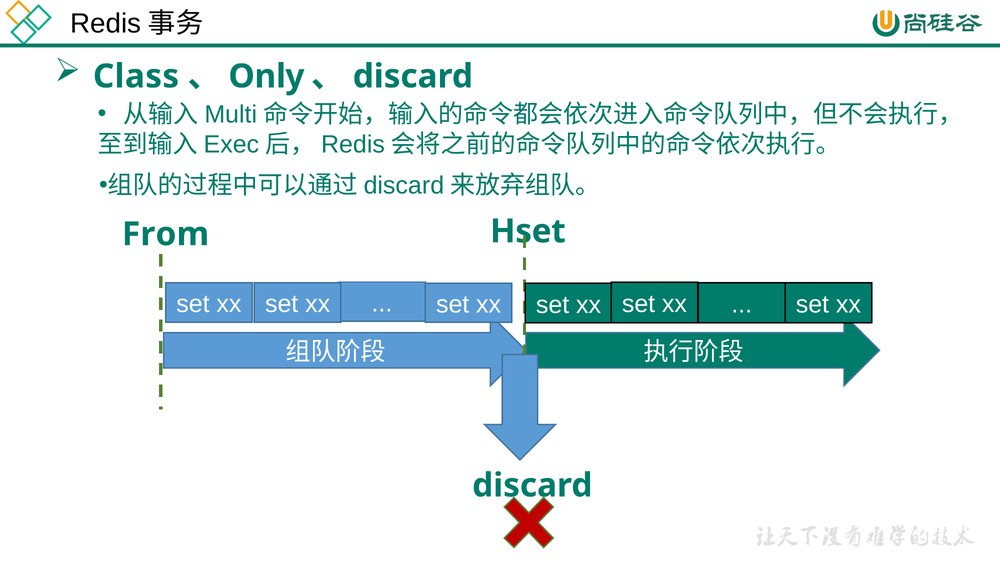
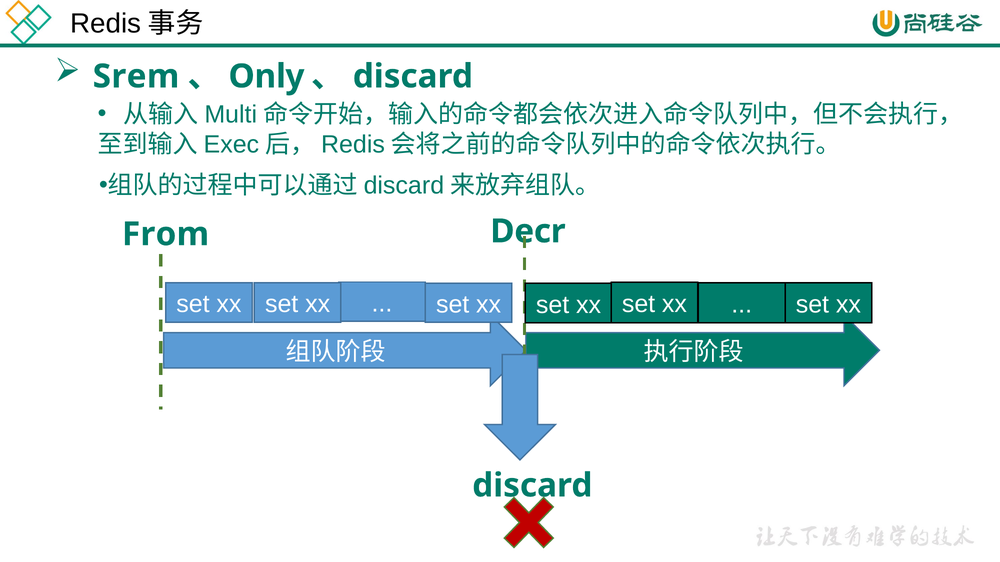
Class: Class -> Srem (136, 76)
Hset: Hset -> Decr (528, 232)
